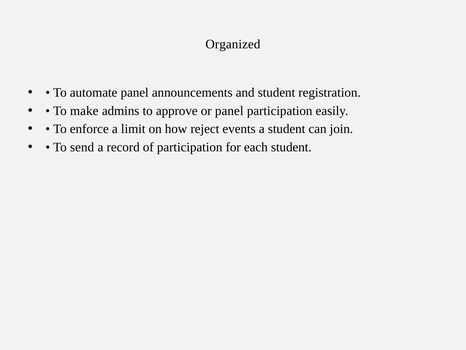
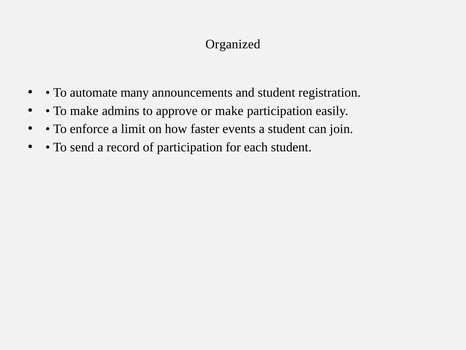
automate panel: panel -> many (135, 93)
or panel: panel -> make (229, 111)
reject: reject -> faster (205, 129)
